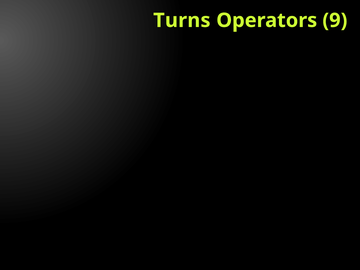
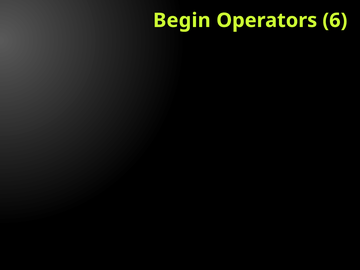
Turns: Turns -> Begin (182, 20)
9: 9 -> 6 (335, 20)
